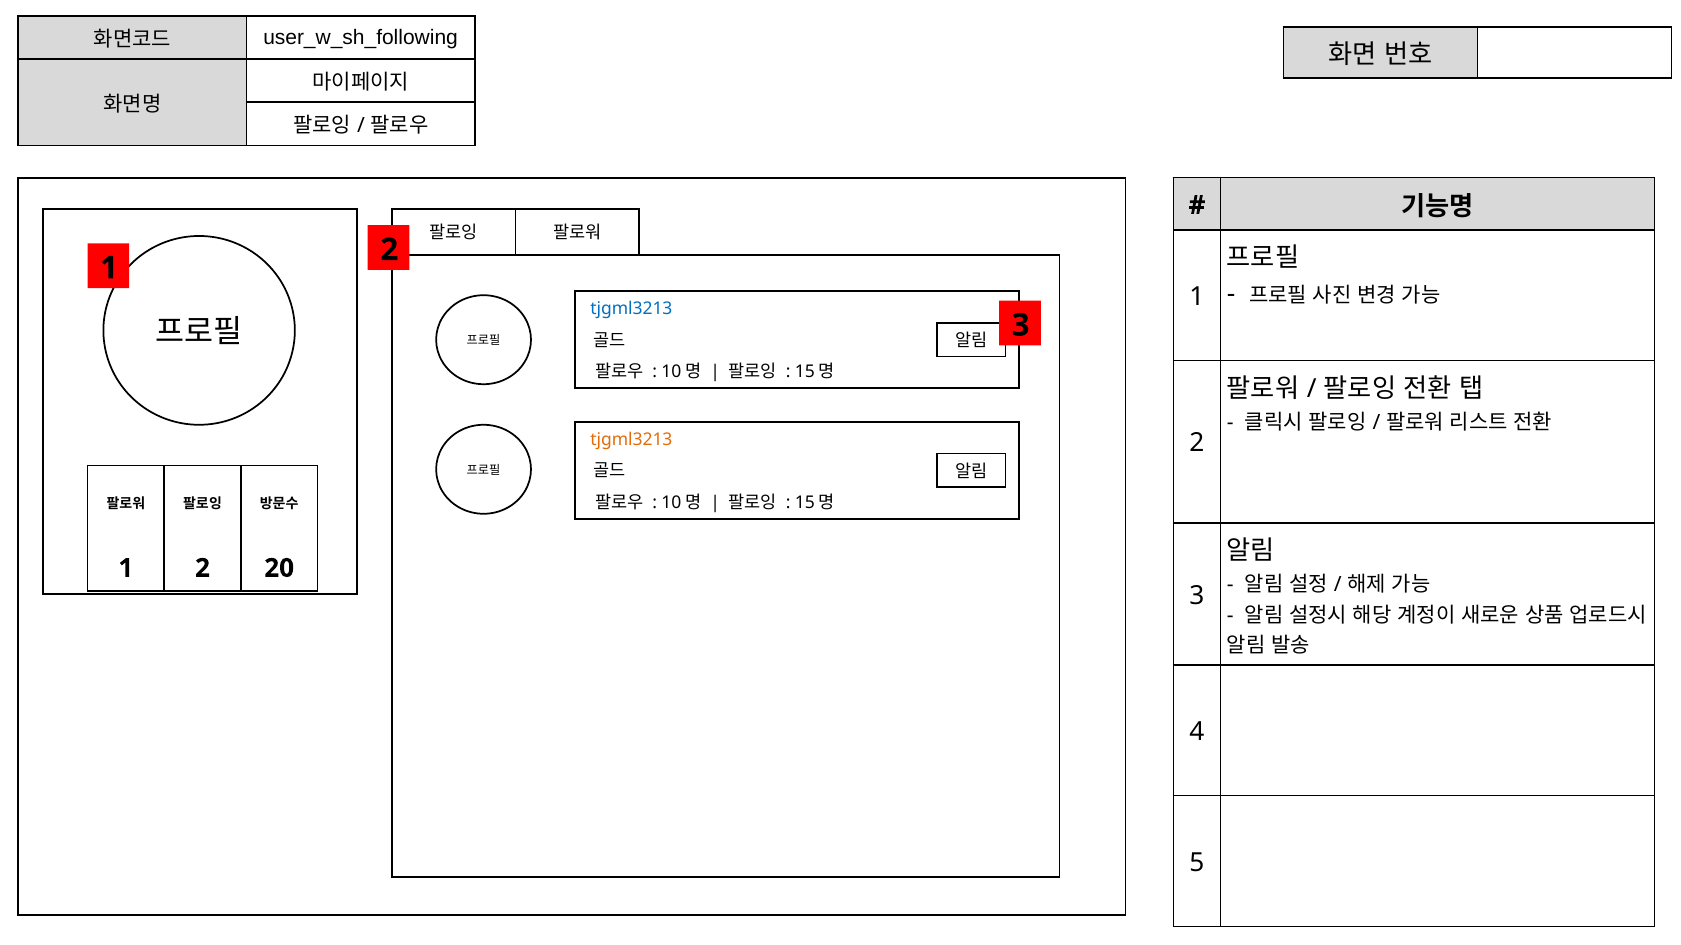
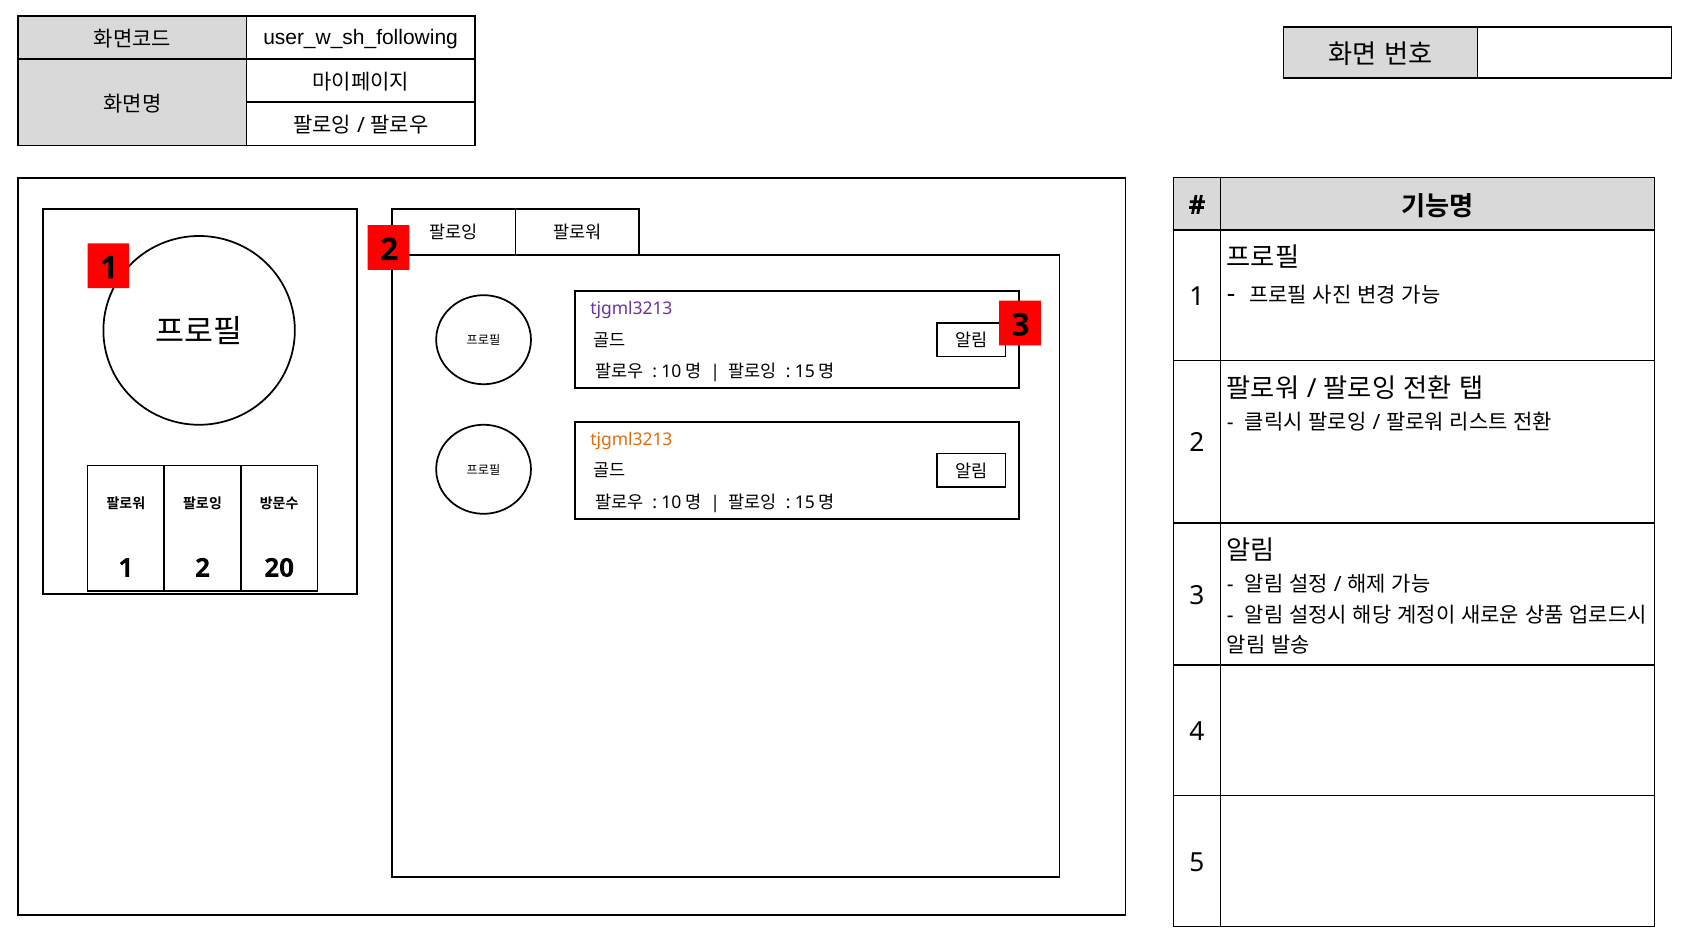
tjgml3213 colour: blue -> purple (631, 309)
